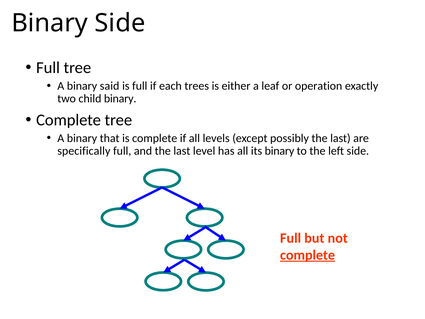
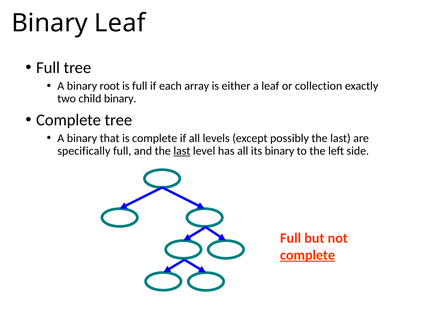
Binary Side: Side -> Leaf (120, 23)
said: said -> root (110, 86)
trees: trees -> array (197, 86)
operation: operation -> collection (319, 86)
last underline: none -> present (182, 151)
